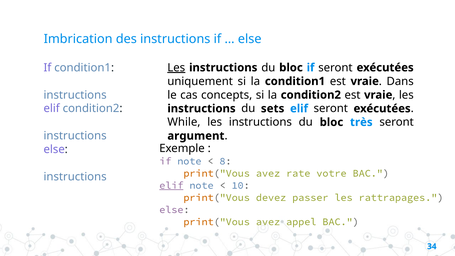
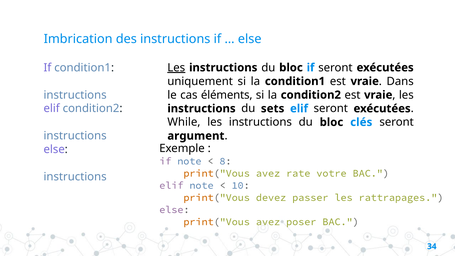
concepts: concepts -> éléments (227, 95)
très: très -> clés (361, 122)
elif underline: present -> none (171, 185)
appel: appel -> poser (301, 222)
